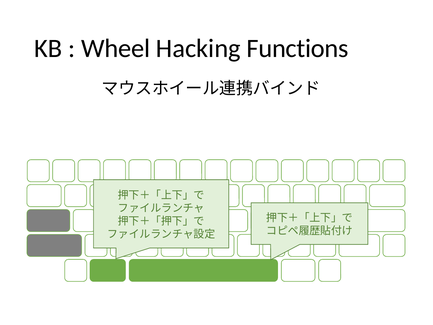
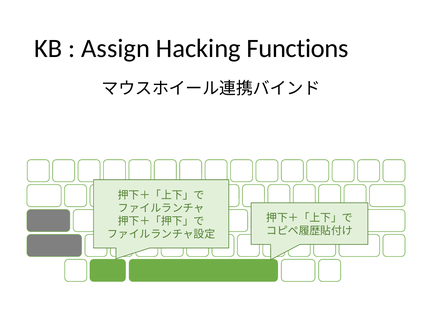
Wheel: Wheel -> Assign (116, 48)
